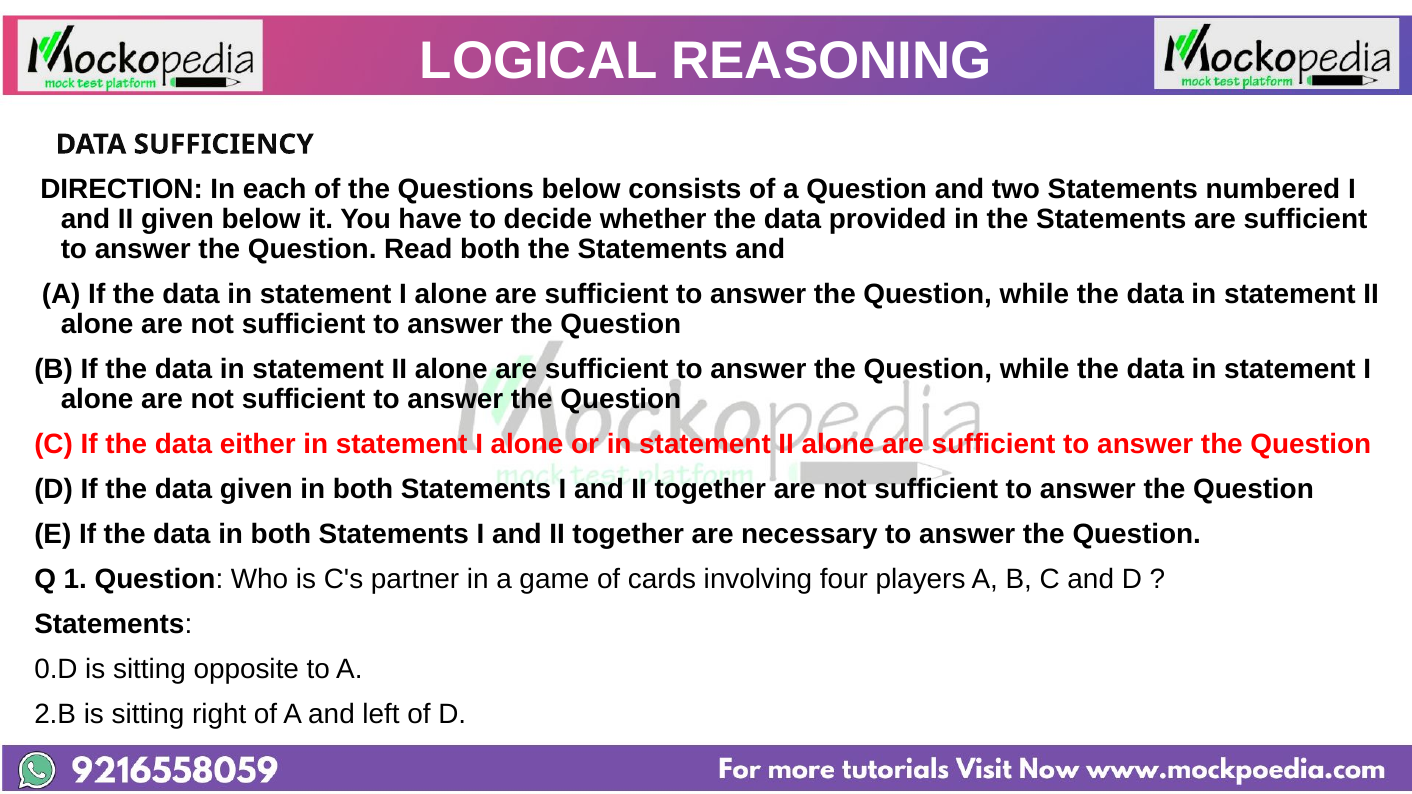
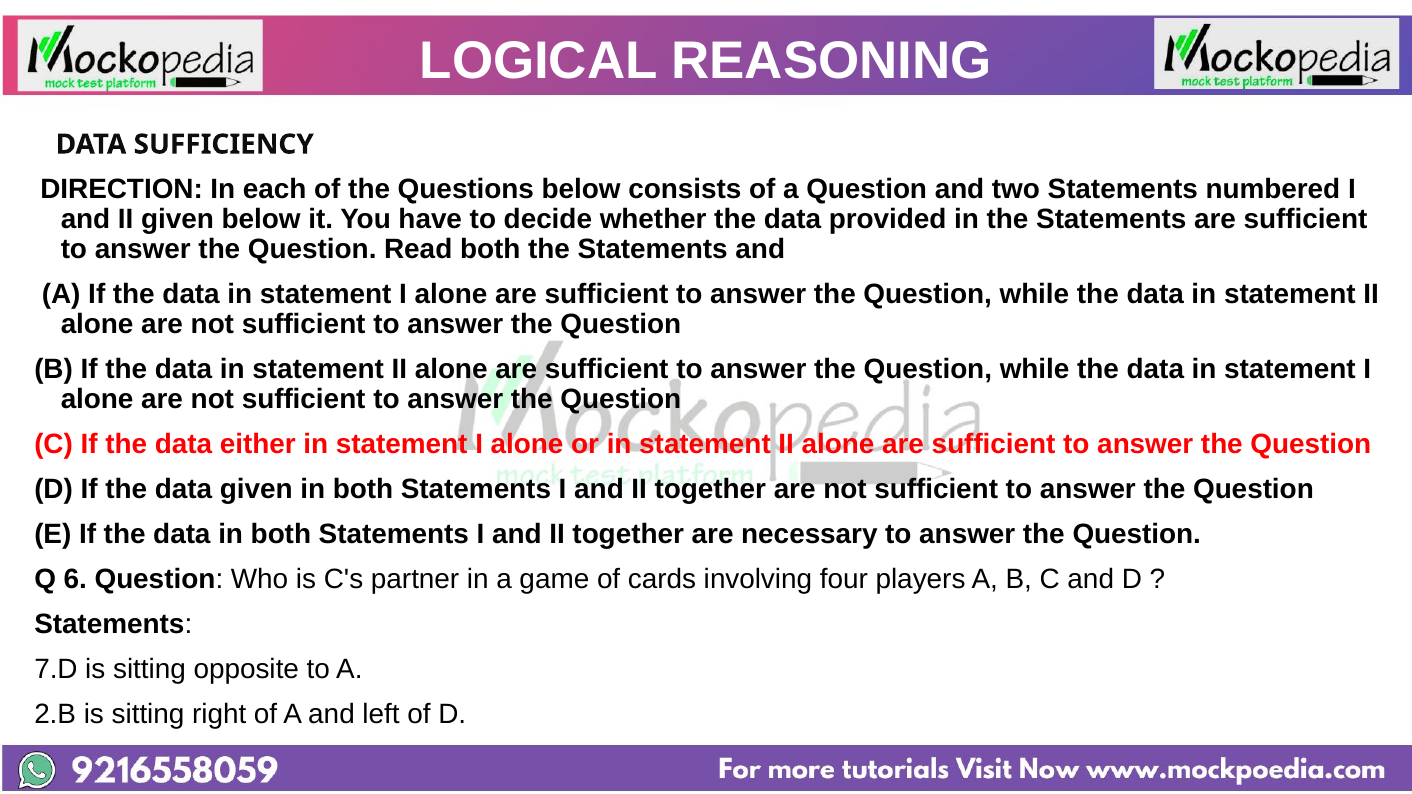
1: 1 -> 6 (75, 579)
0.D: 0.D -> 7.D (56, 669)
